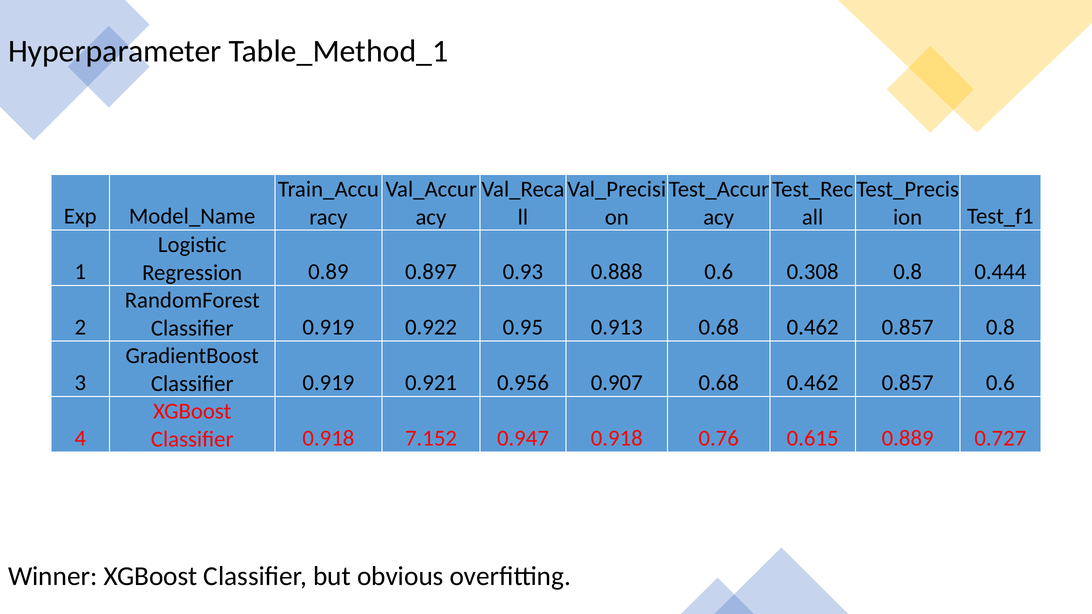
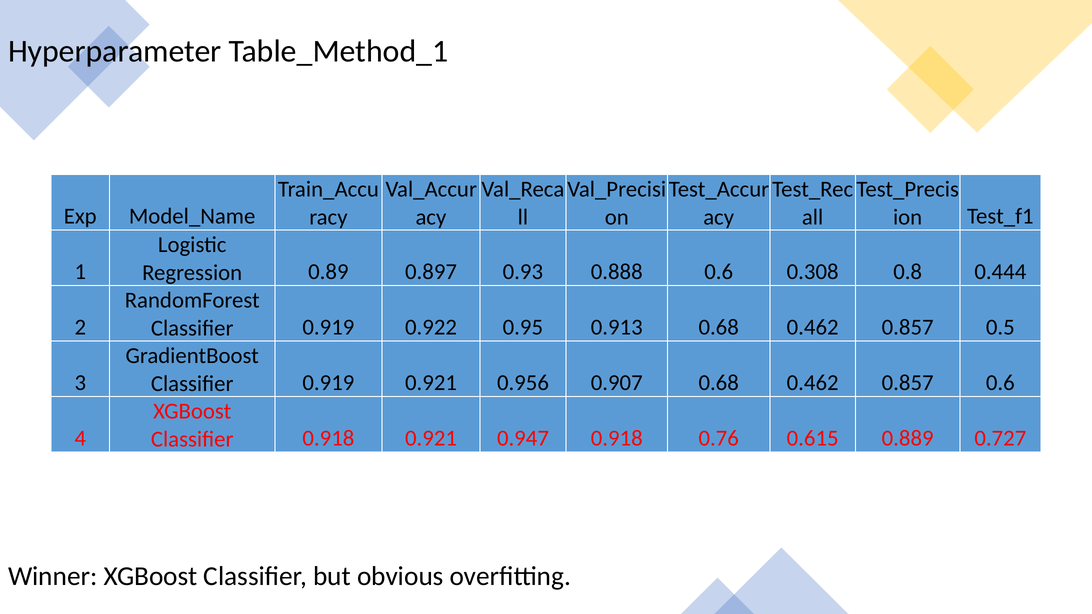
0.857 0.8: 0.8 -> 0.5 (1000, 327)
0.918 7.152: 7.152 -> 0.921 (431, 438)
